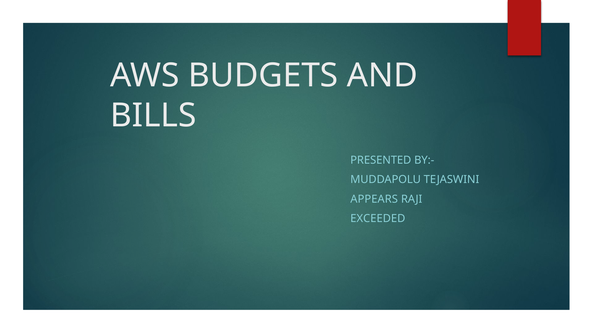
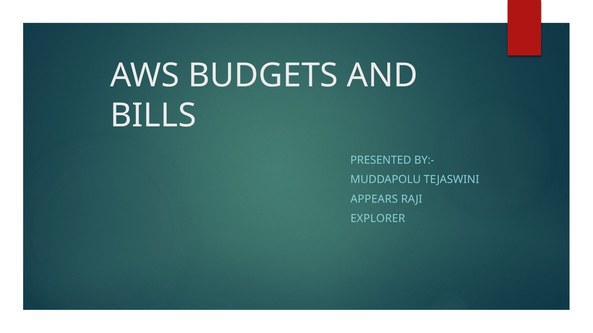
EXCEEDED: EXCEEDED -> EXPLORER (378, 219)
